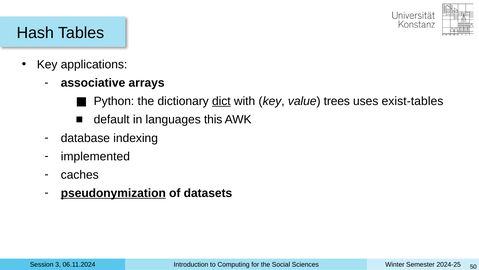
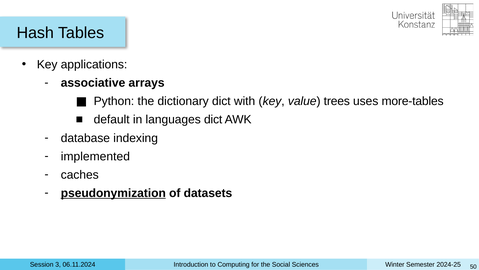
dict underline: present -> none (221, 101)
exist-tables: exist-tables -> more-tables (413, 101)
languages this: this -> dict (213, 119)
